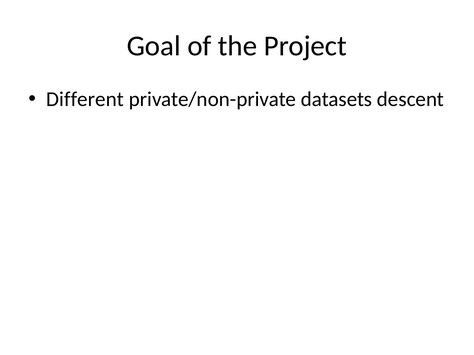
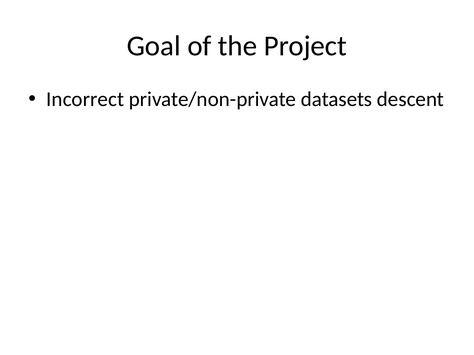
Different: Different -> Incorrect (85, 99)
